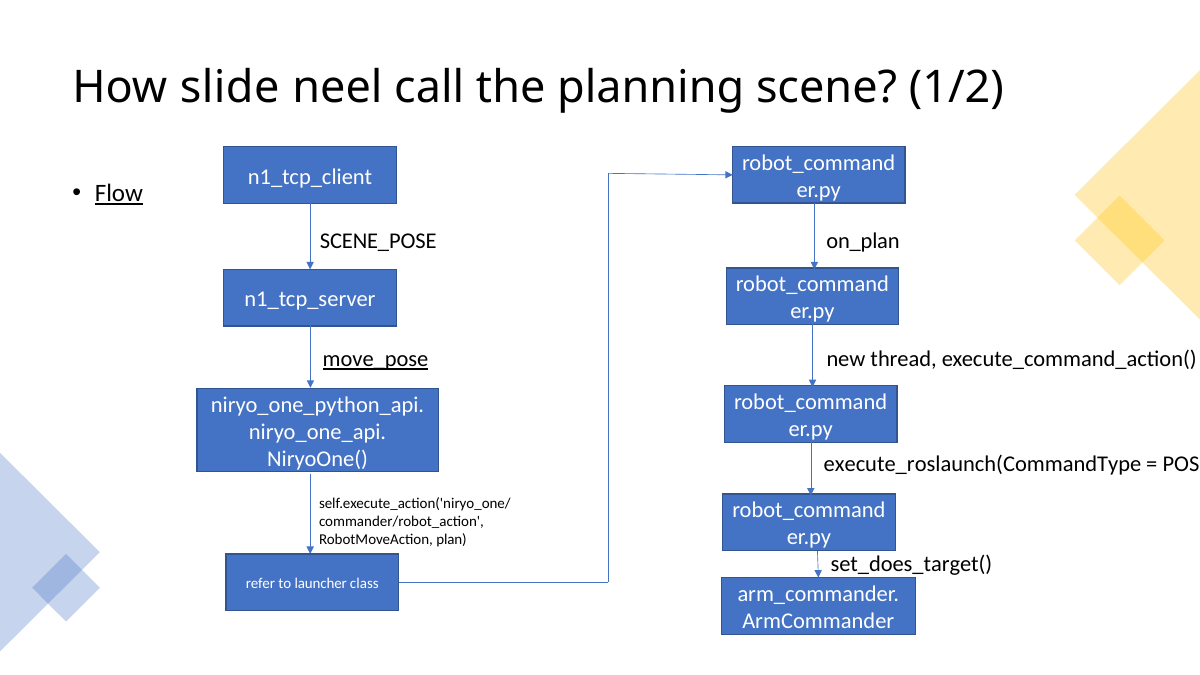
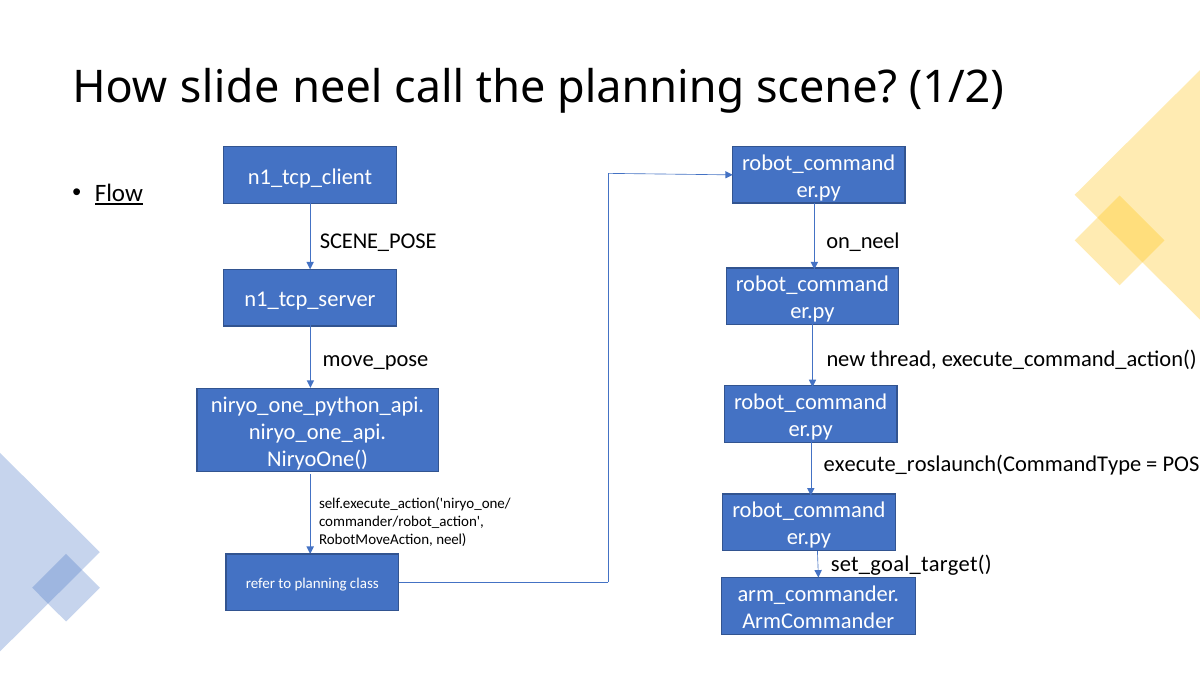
on_plan: on_plan -> on_neel (863, 241)
move_pose underline: present -> none (376, 359)
RobotMoveAction plan: plan -> neel (451, 539)
set_does_target(: set_does_target( -> set_goal_target( (911, 564)
to launcher: launcher -> planning (321, 583)
